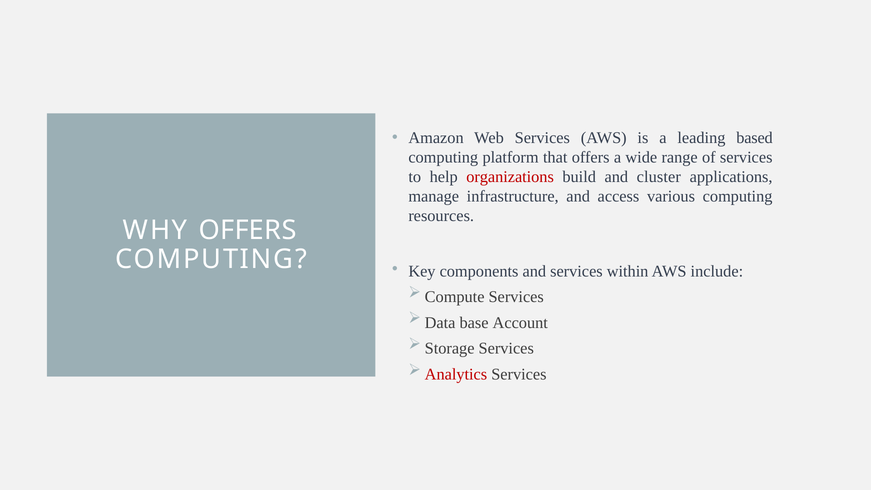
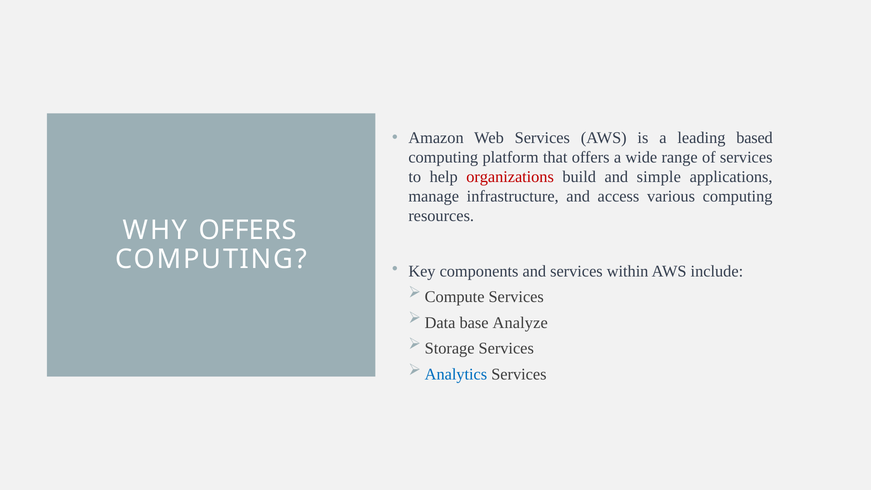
cluster: cluster -> simple (659, 177)
Account: Account -> Analyze (520, 323)
Analytics colour: red -> blue (456, 374)
